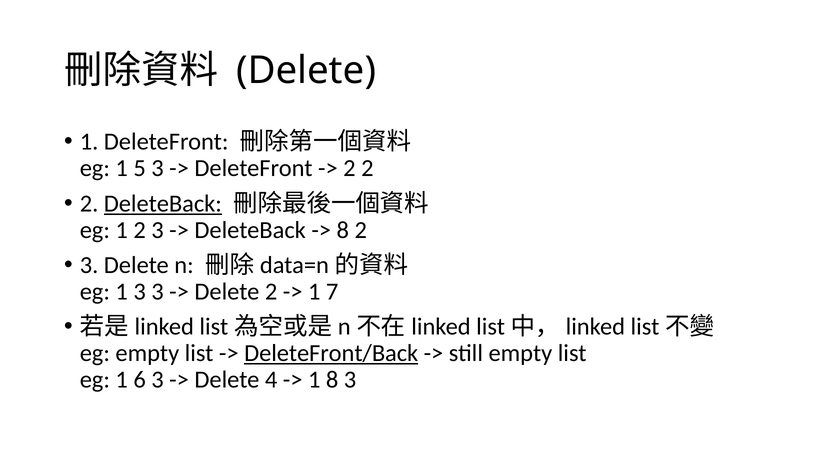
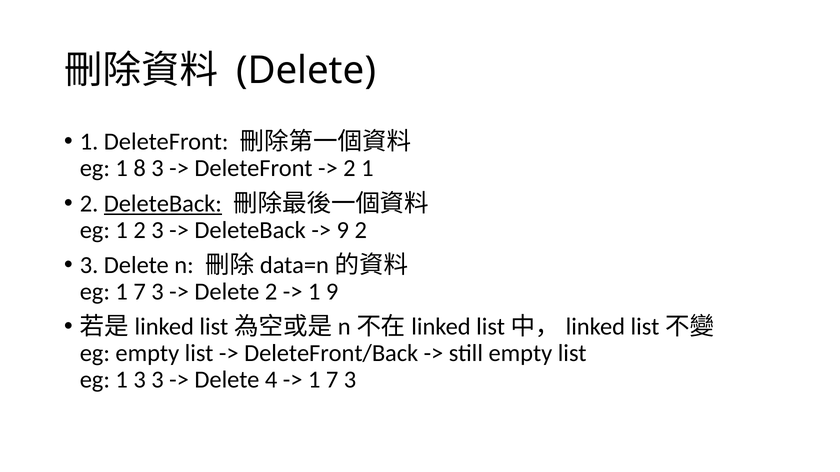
5: 5 -> 8 (140, 168)
2 2: 2 -> 1 (367, 168)
8: 8 -> 9 (343, 230)
eg 1 3: 3 -> 7 (140, 292)
1 7: 7 -> 9 (332, 292)
DeleteFront/Back underline: present -> none (331, 354)
1 6: 6 -> 3 (140, 380)
8: 8 -> 7 (332, 380)
